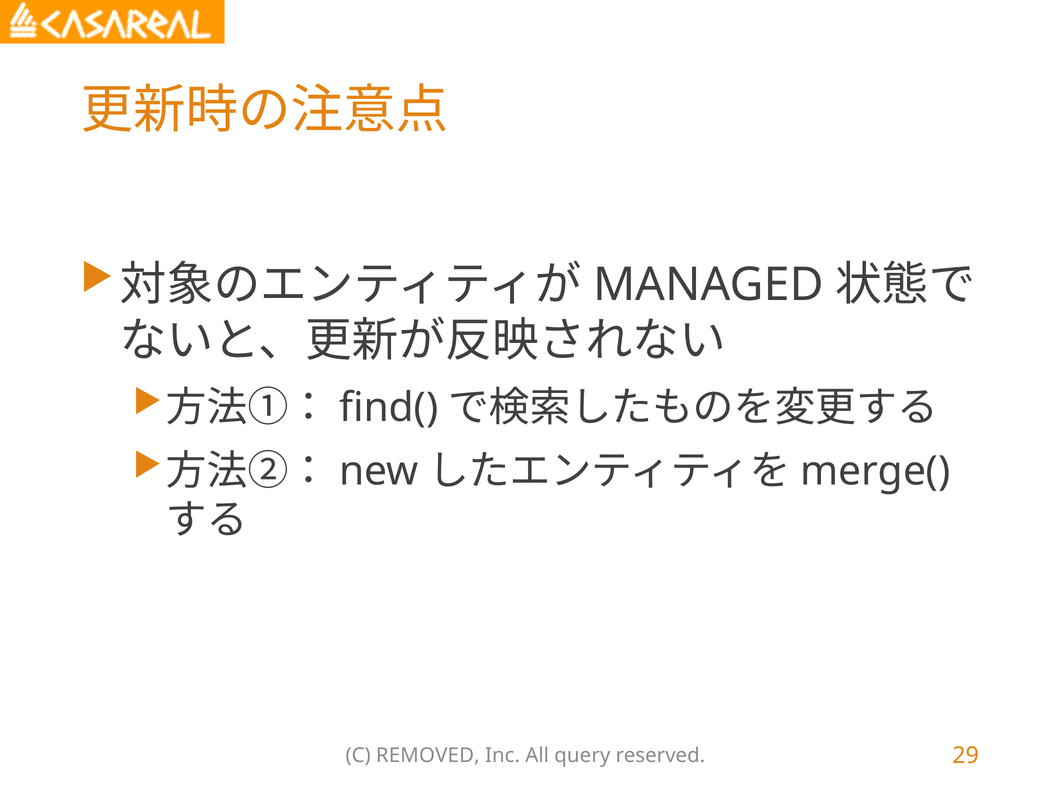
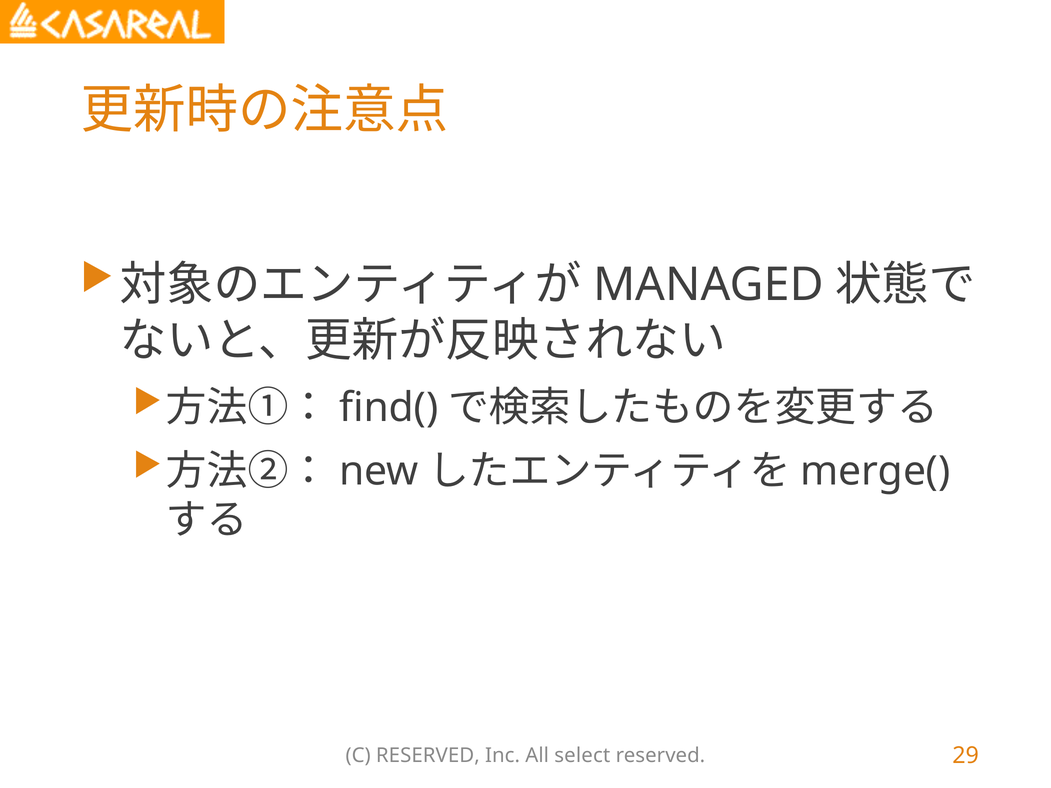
C REMOVED: REMOVED -> RESERVED (428, 756)
query: query -> select (582, 756)
